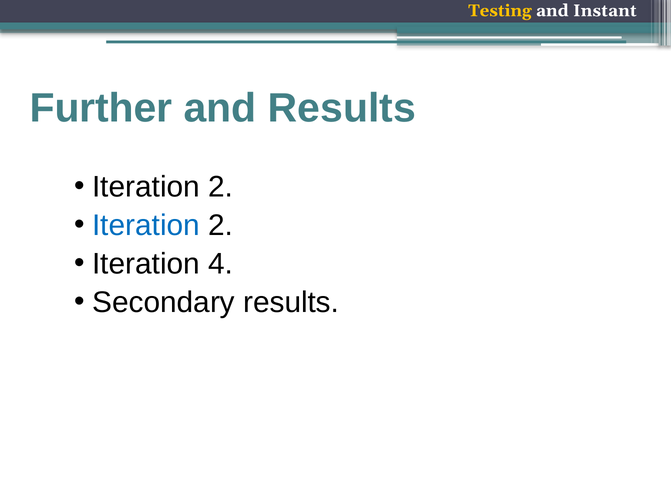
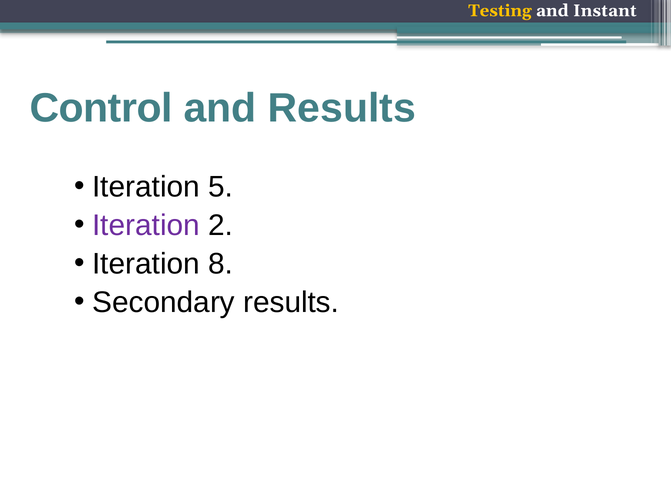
Further: Further -> Control (101, 108)
2: 2 -> 5 (221, 187)
Iteration colour: blue -> purple (146, 226)
4: 4 -> 8 (221, 264)
